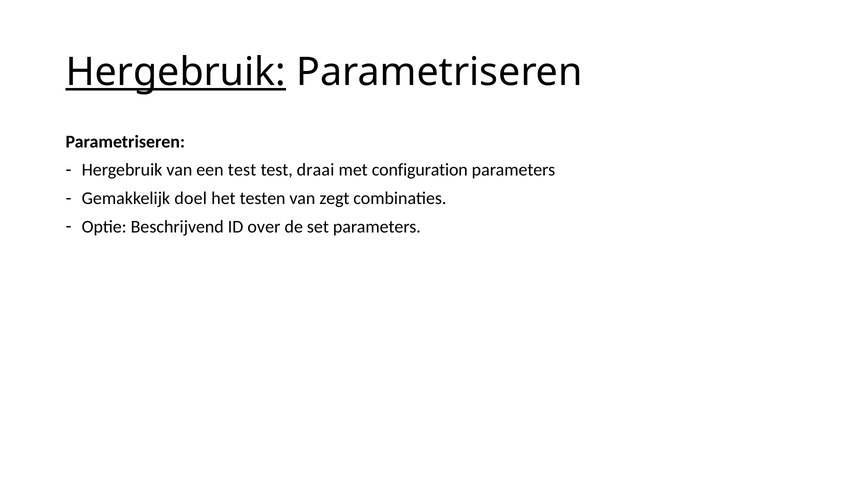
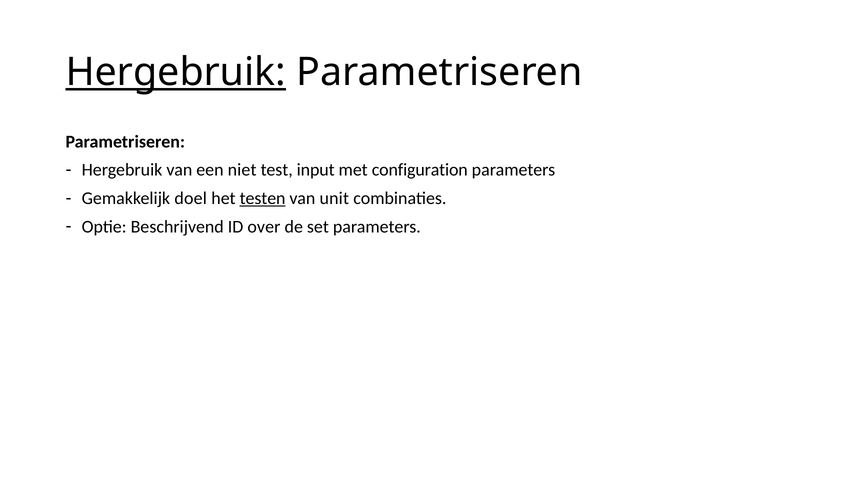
een test: test -> niet (242, 170)
draai: draai -> input (316, 170)
testen underline: none -> present (263, 198)
zegt: zegt -> unit (334, 198)
